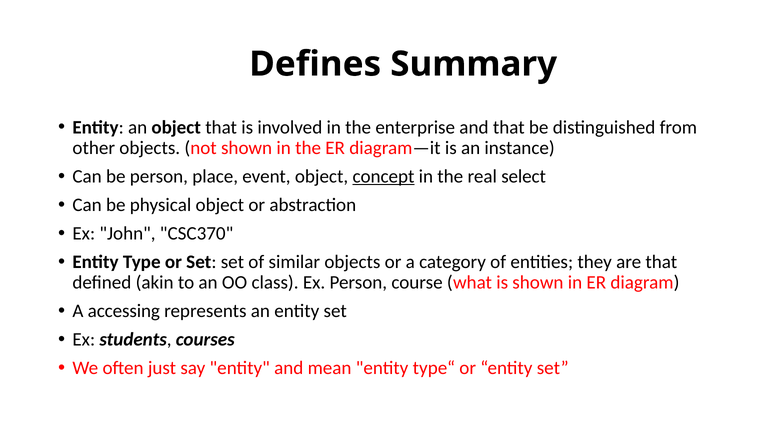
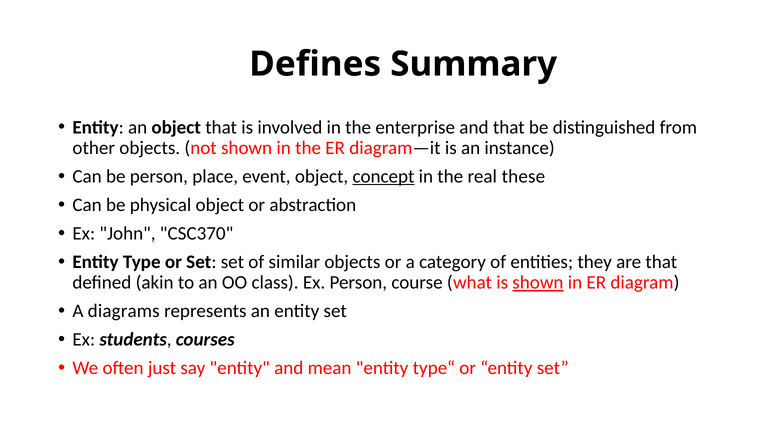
select: select -> these (523, 176)
shown underline: none -> present (538, 283)
accessing: accessing -> diagrams (124, 311)
